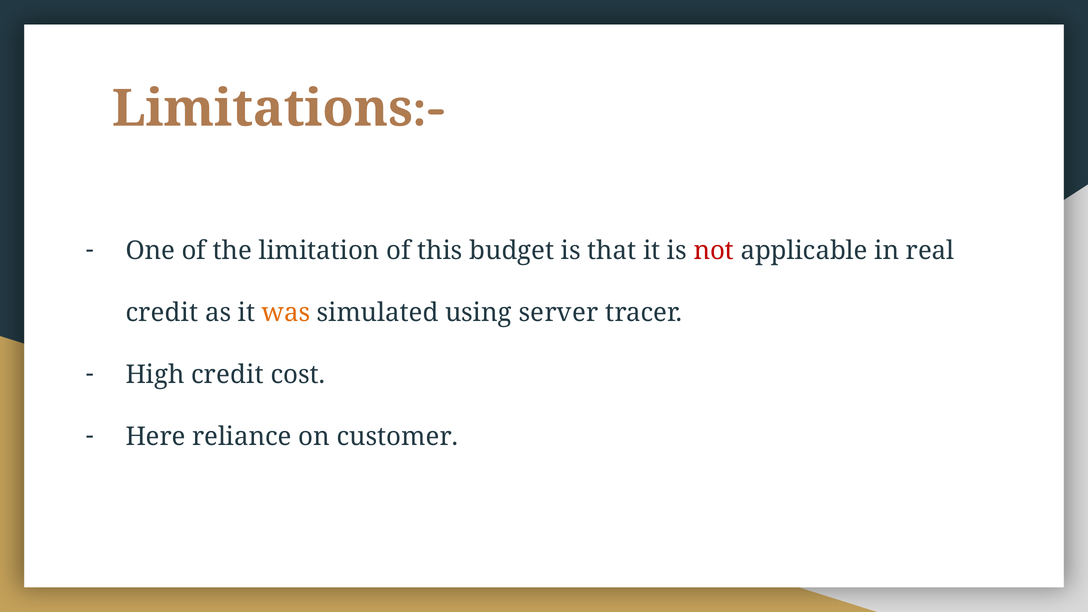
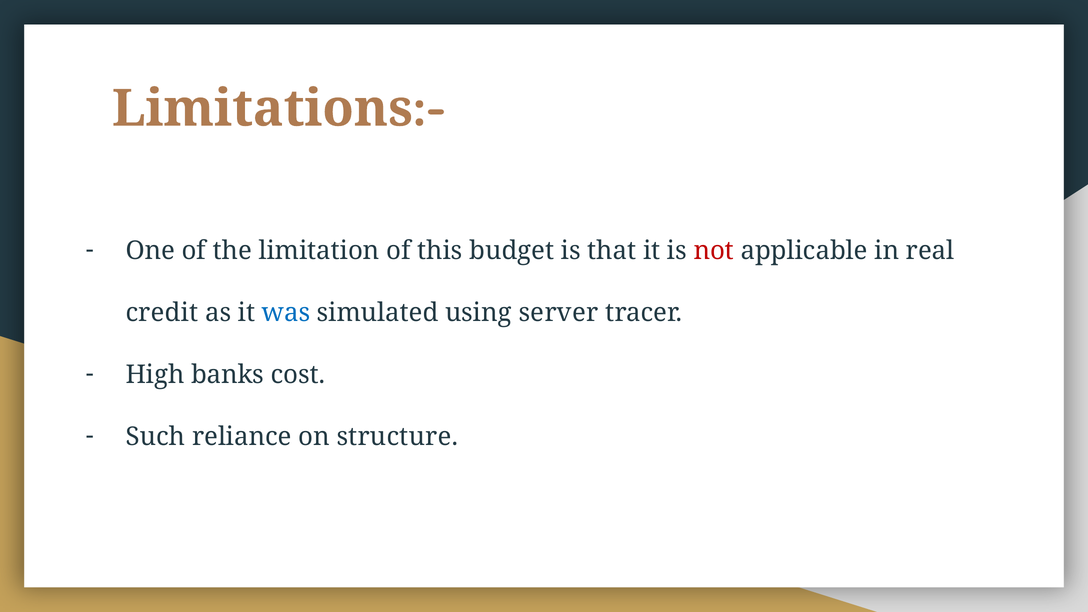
was colour: orange -> blue (286, 313)
High credit: credit -> banks (228, 375)
Here: Here -> Such (155, 437)
customer: customer -> structure (397, 437)
